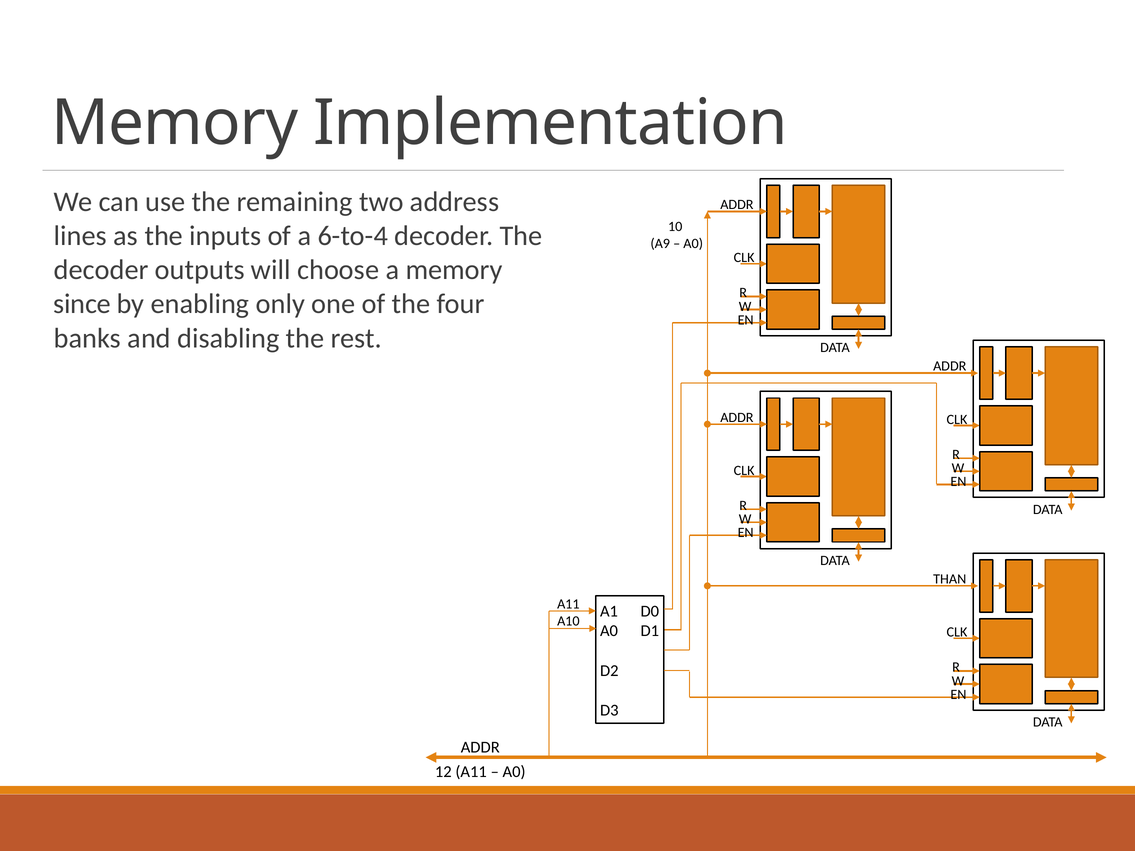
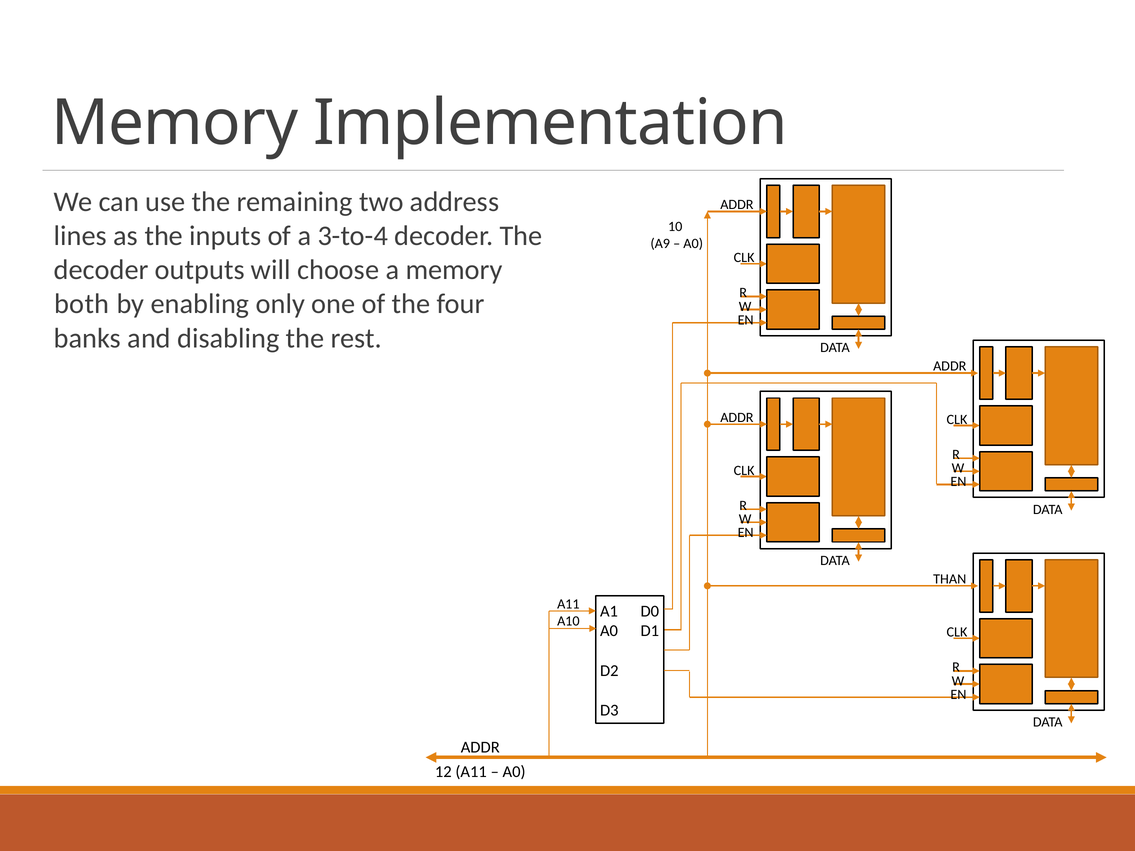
6-to-4: 6-to-4 -> 3-to-4 (353, 236)
since: since -> both (82, 304)
